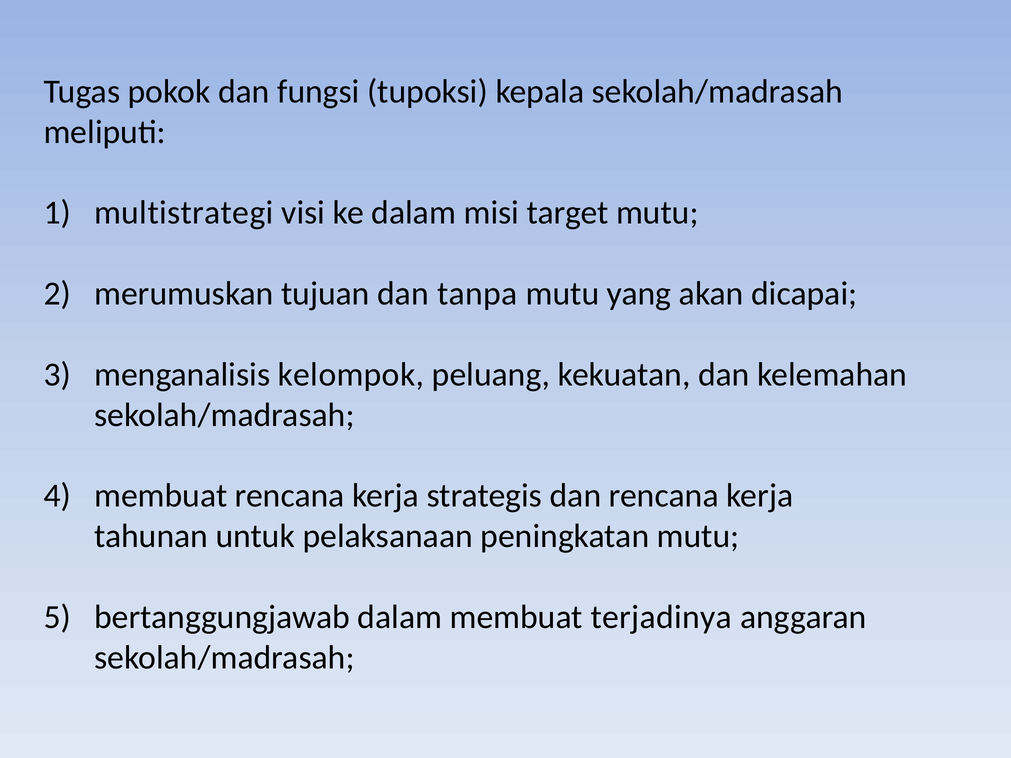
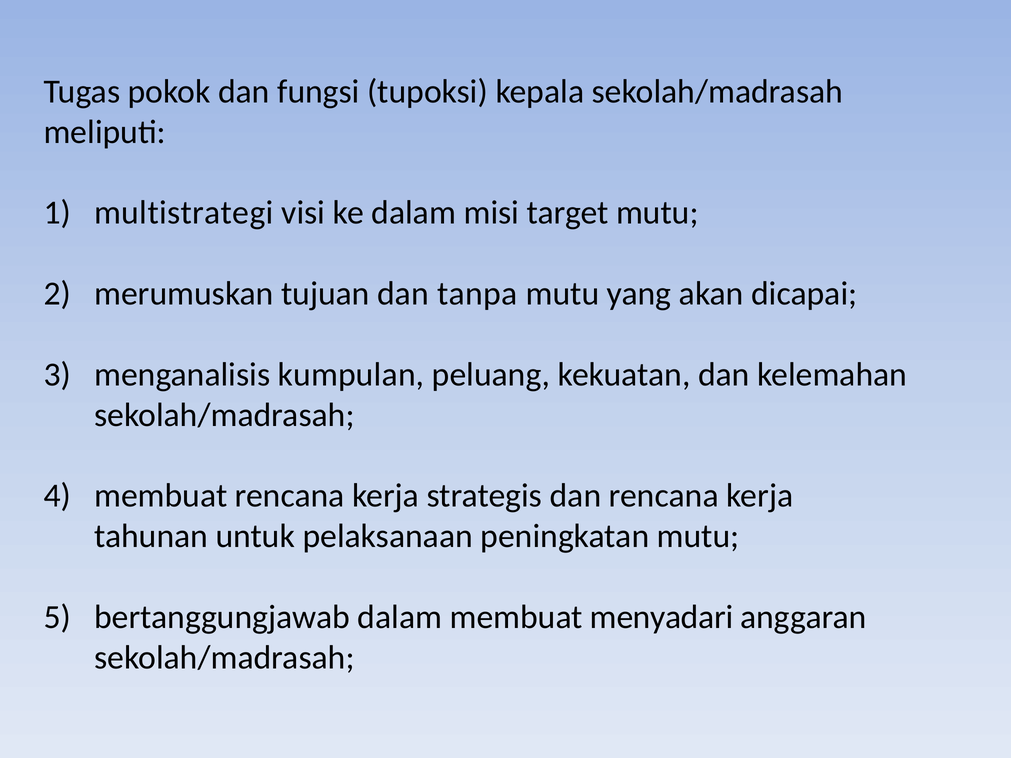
kelompok: kelompok -> kumpulan (351, 375)
terjadinya: terjadinya -> menyadari (662, 617)
